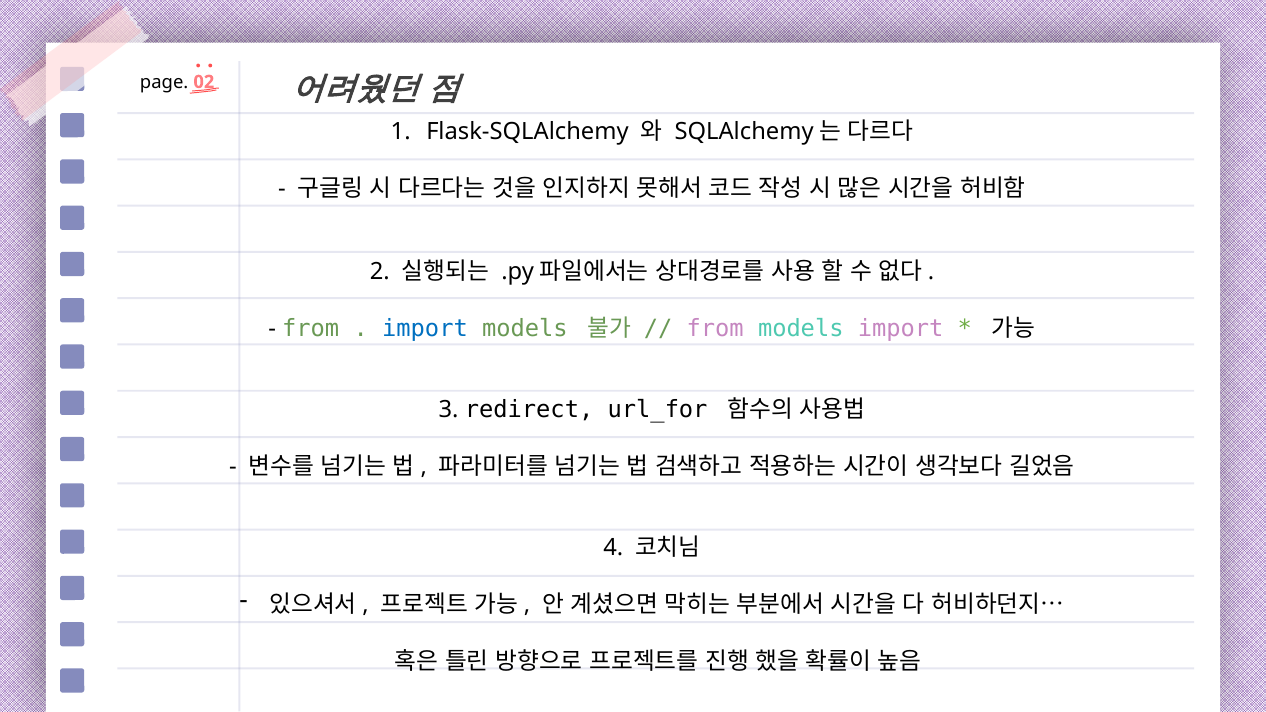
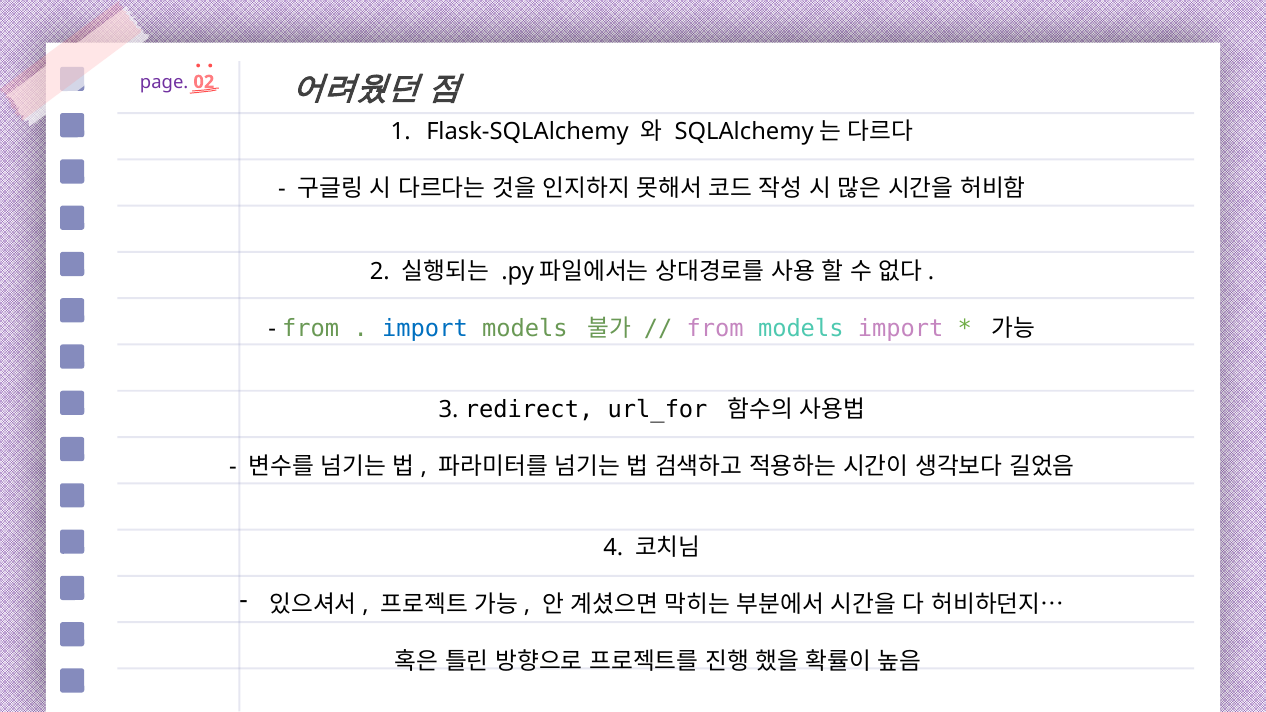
page colour: black -> purple (164, 82)
